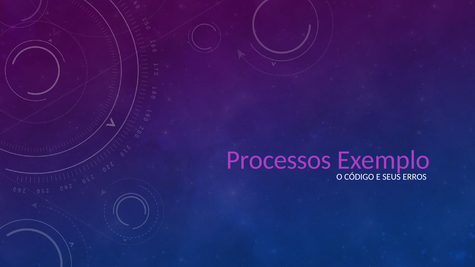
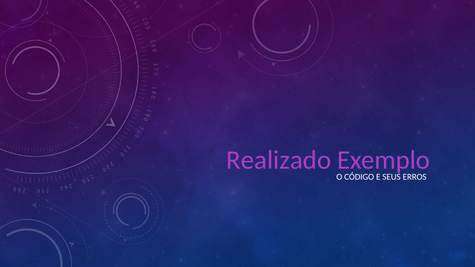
Processos: Processos -> Realizado (279, 160)
